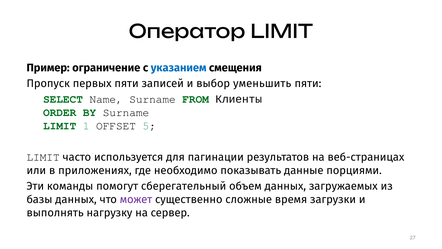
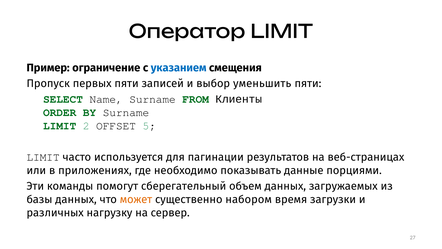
1: 1 -> 2 (86, 126)
может colour: purple -> orange (136, 199)
сложные: сложные -> набором (249, 199)
выполнять: выполнять -> различных (55, 212)
